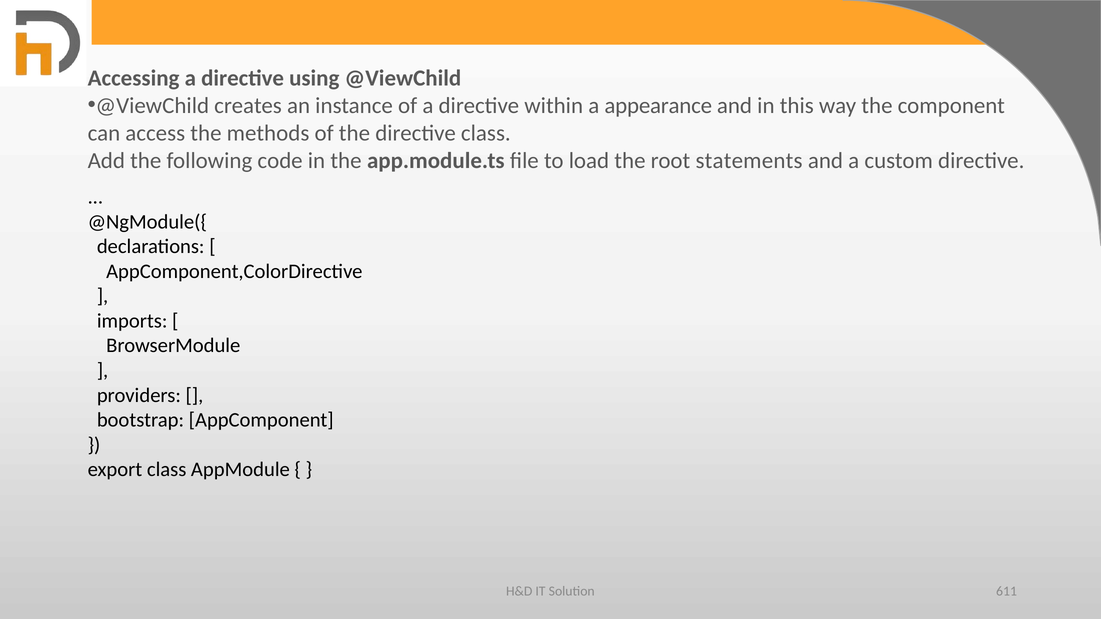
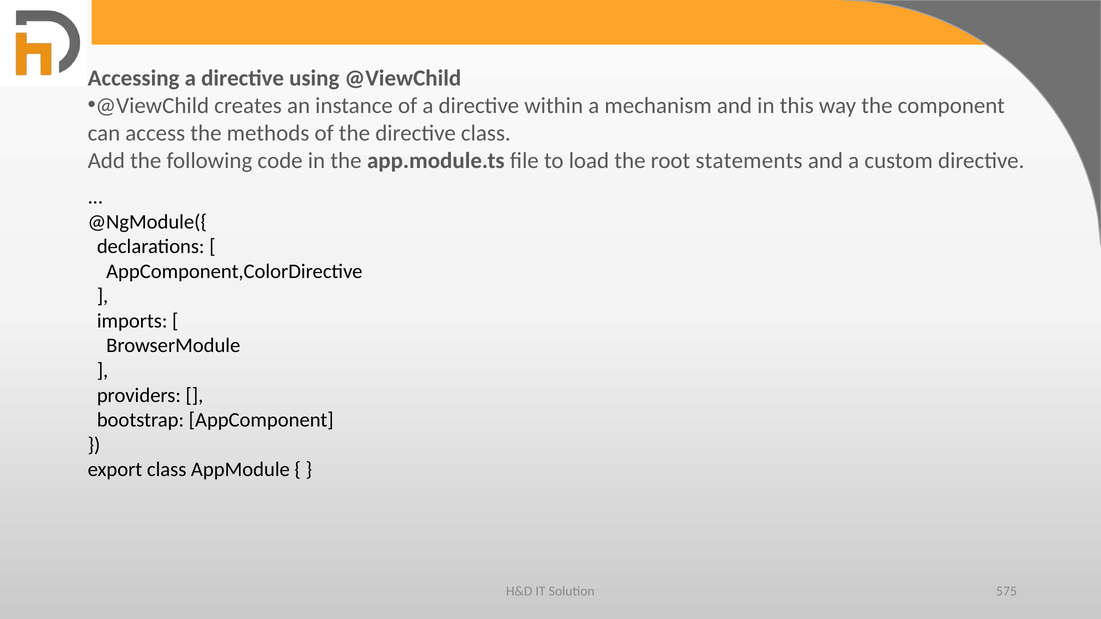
appearance: appearance -> mechanism (658, 106)
611: 611 -> 575 (1007, 591)
